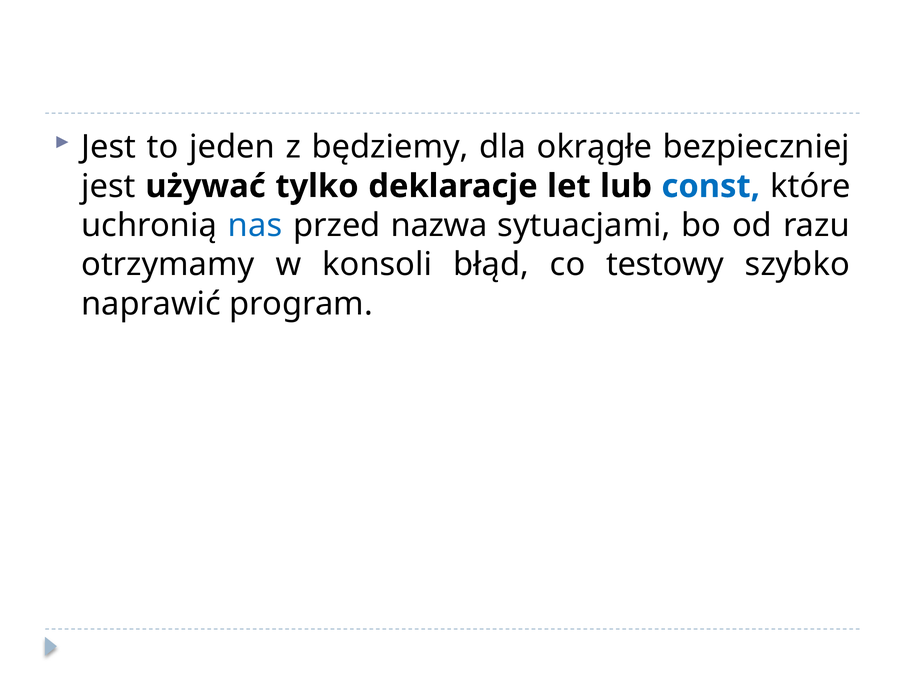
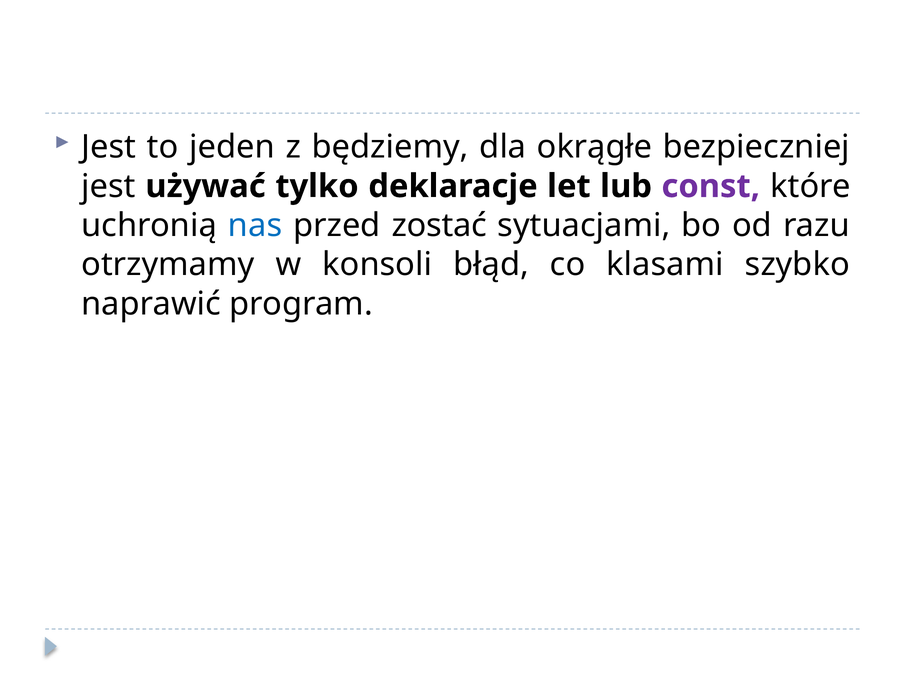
const colour: blue -> purple (711, 186)
nazwa: nazwa -> zostać (439, 225)
testowy: testowy -> klasami (665, 265)
